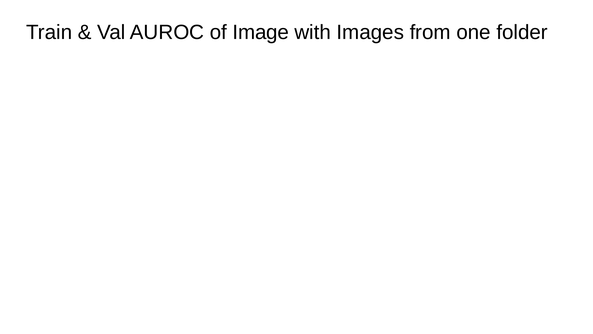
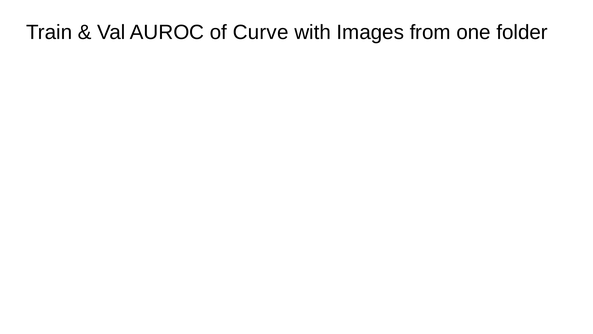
Image: Image -> Curve (261, 32)
